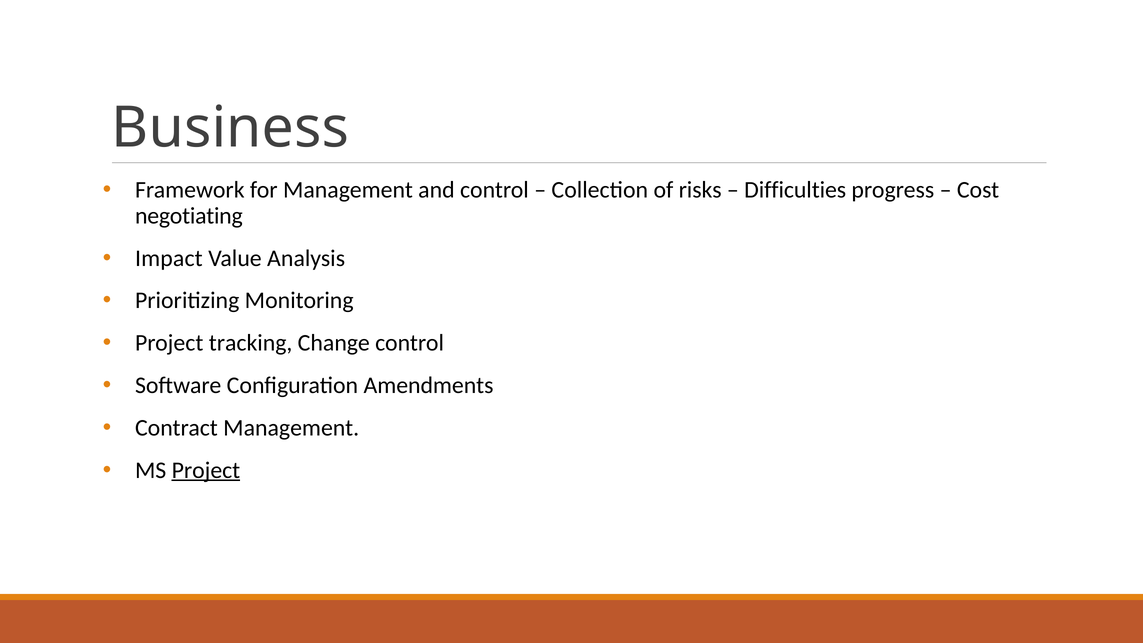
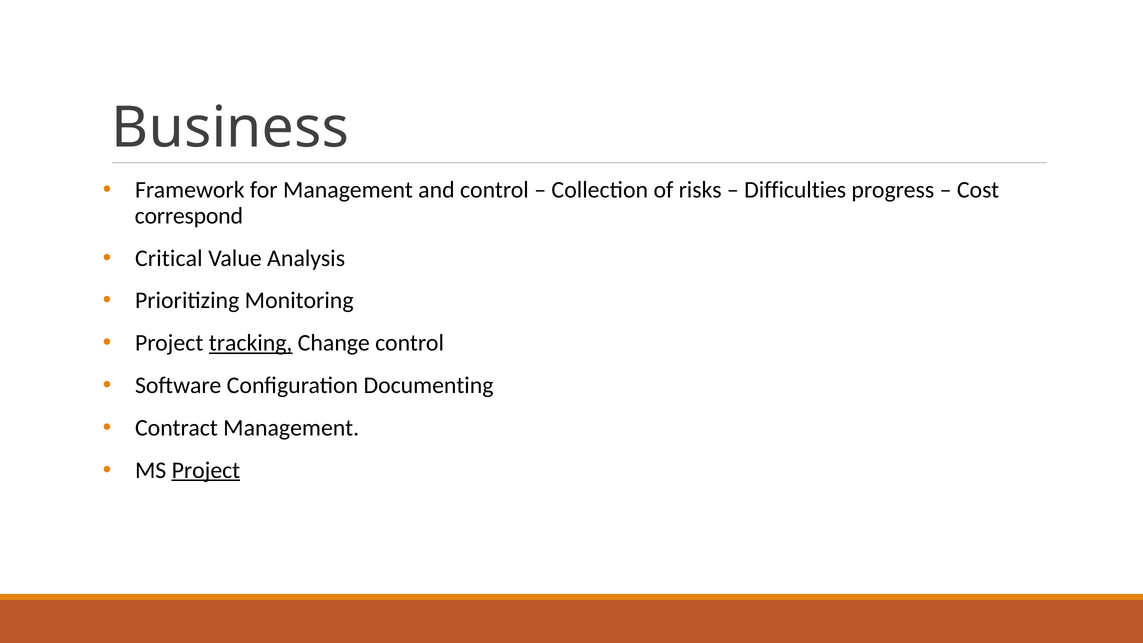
negotiating: negotiating -> correspond (189, 216)
Impact: Impact -> Critical (169, 258)
tracking underline: none -> present (251, 343)
Amendments: Amendments -> Documenting (429, 385)
